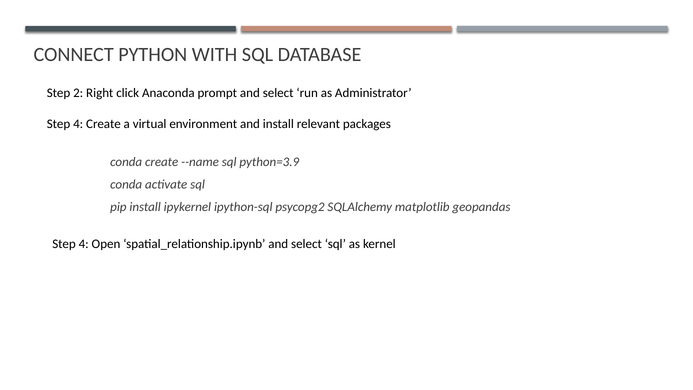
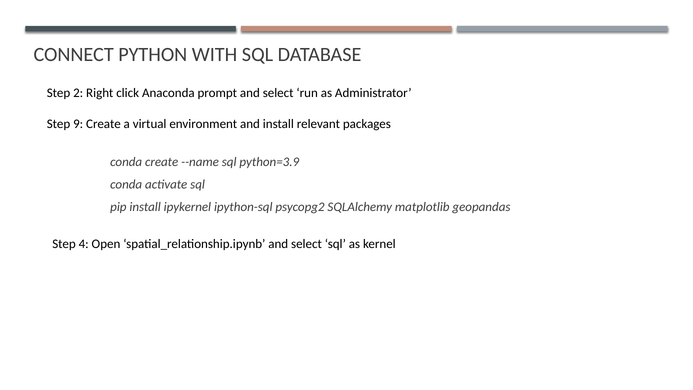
4: 4 -> 9 (78, 124)
